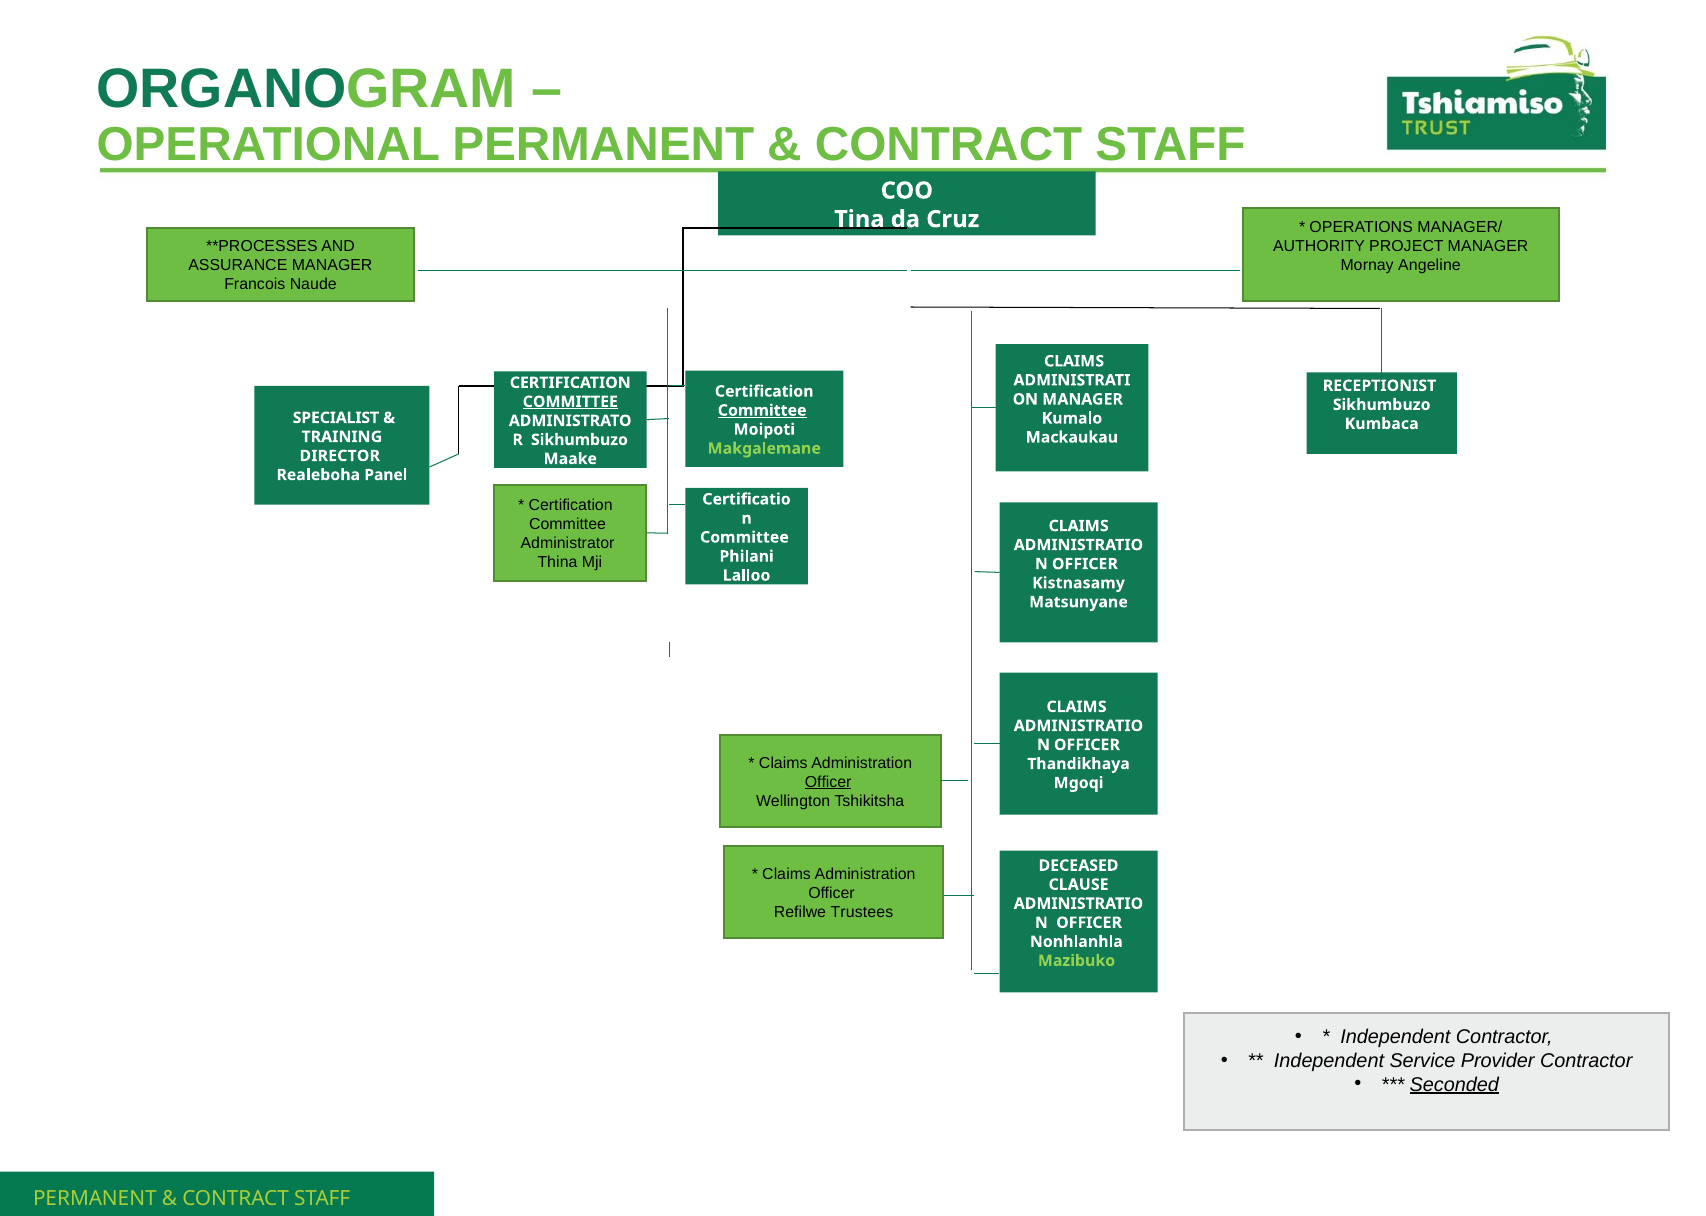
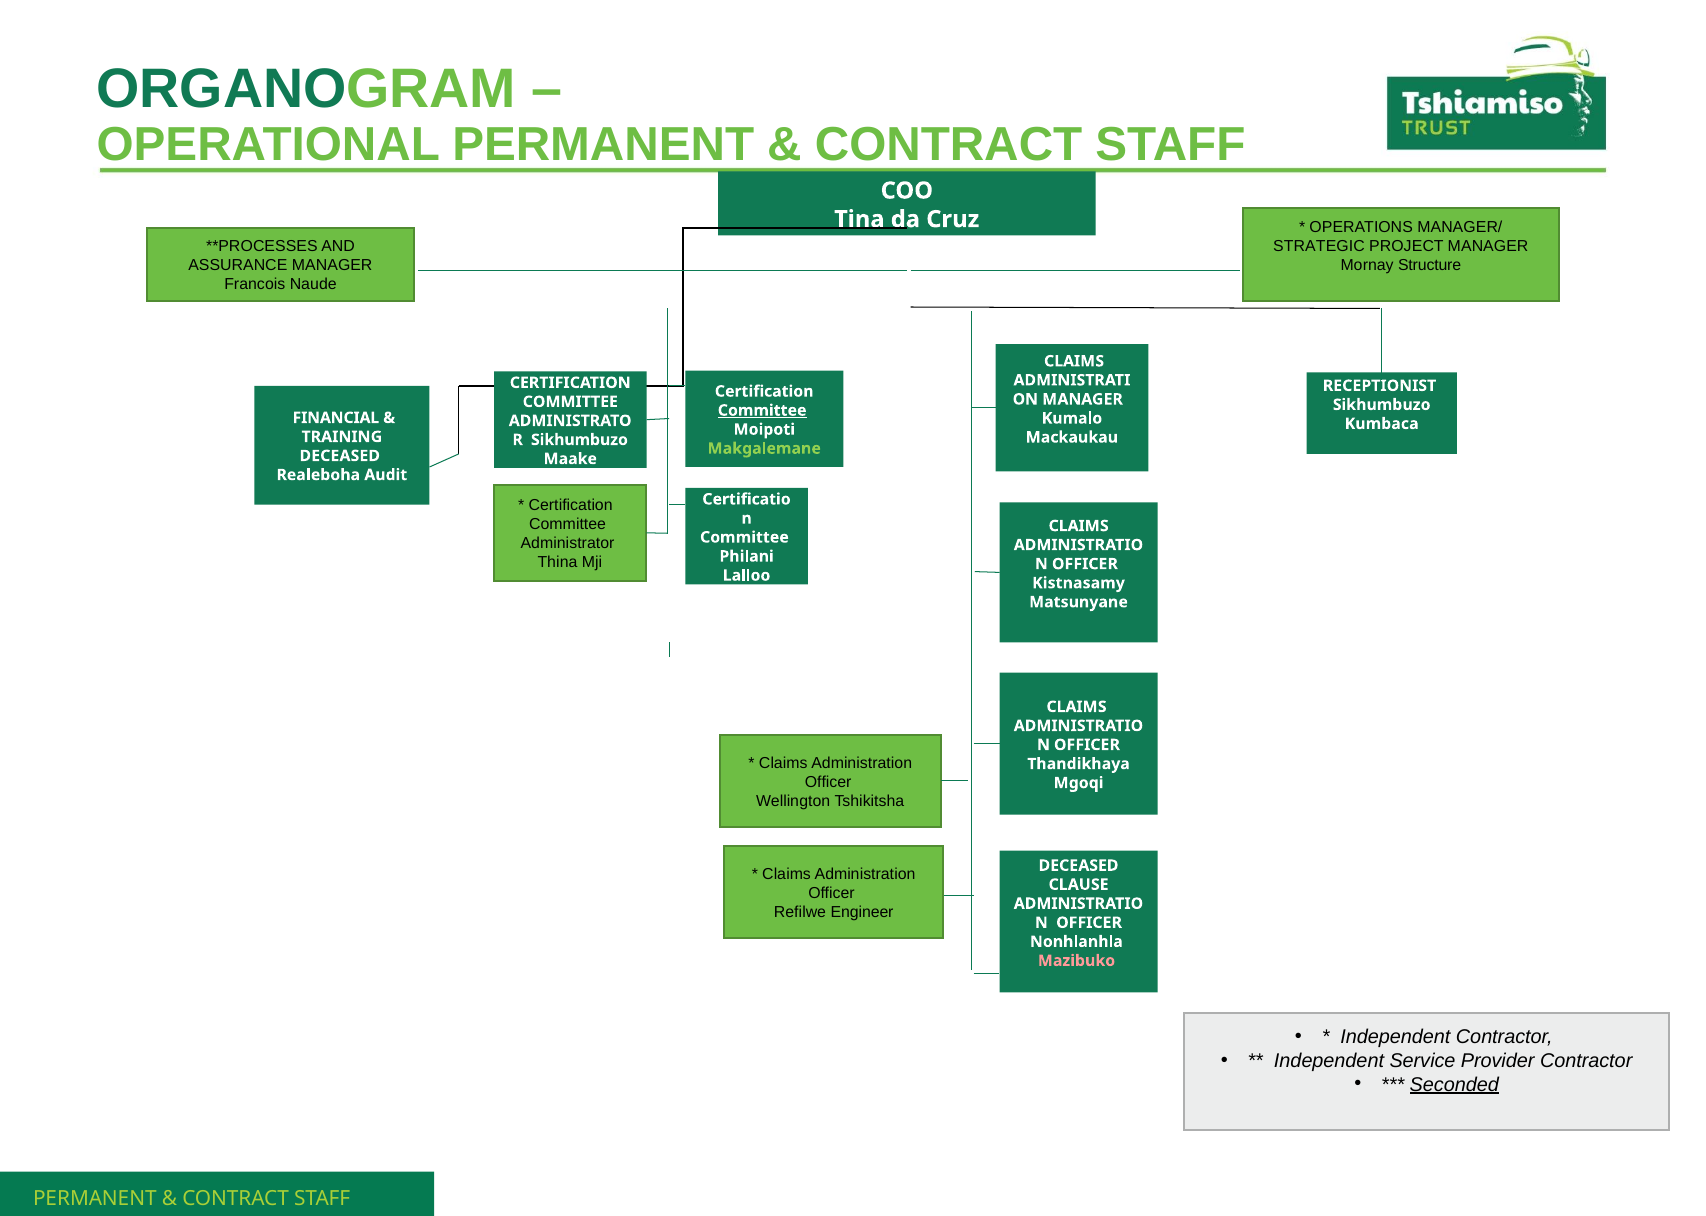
AUTHORITY: AUTHORITY -> STRATEGIC (1319, 246)
Angeline: Angeline -> Structure (1430, 265)
COMMITTEE underline: present -> none (570, 402)
SPECIALIST: SPECIALIST -> FINANCIAL (336, 418)
DIRECTOR: DIRECTOR -> DECEASED (340, 456)
Panel: Panel -> Audit (386, 475)
Officer underline: present -> none (828, 782)
Trustees: Trustees -> Engineer (862, 912)
Mazibuko colour: light green -> pink (1077, 961)
